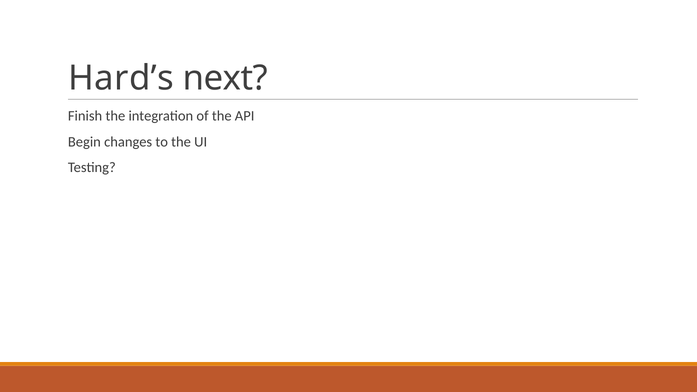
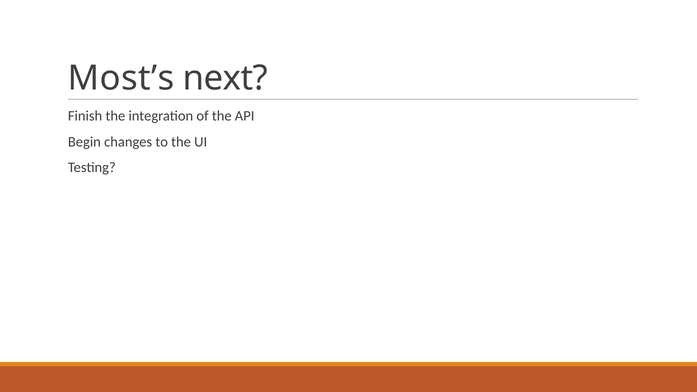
Hard’s: Hard’s -> Most’s (121, 78)
